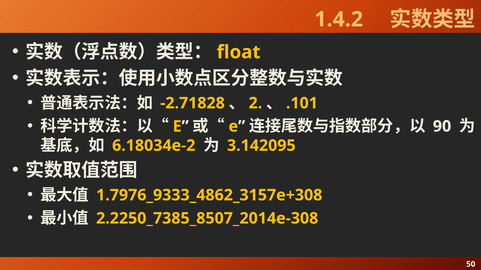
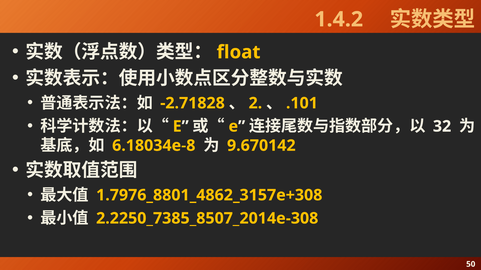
90: 90 -> 32 (442, 127)
6.18034e-2: 6.18034e-2 -> 6.18034e-8 (154, 146)
3.142095: 3.142095 -> 9.670142 (261, 146)
1.7976_9333_4862_3157e+308: 1.7976_9333_4862_3157e+308 -> 1.7976_8801_4862_3157e+308 (209, 195)
